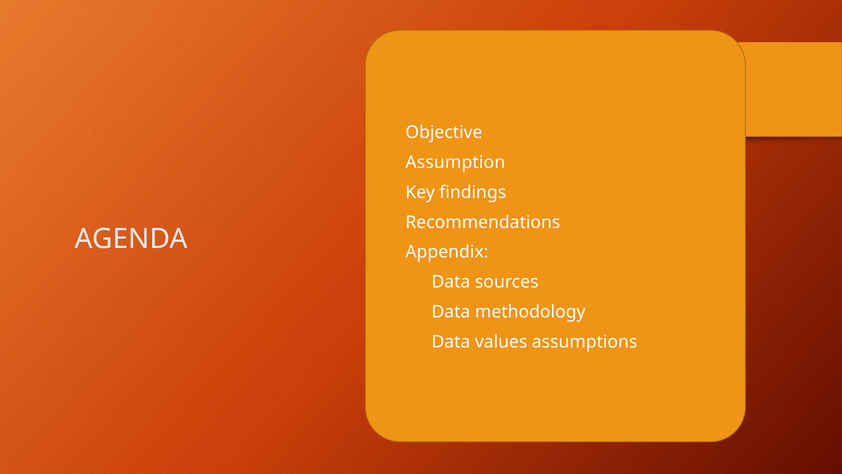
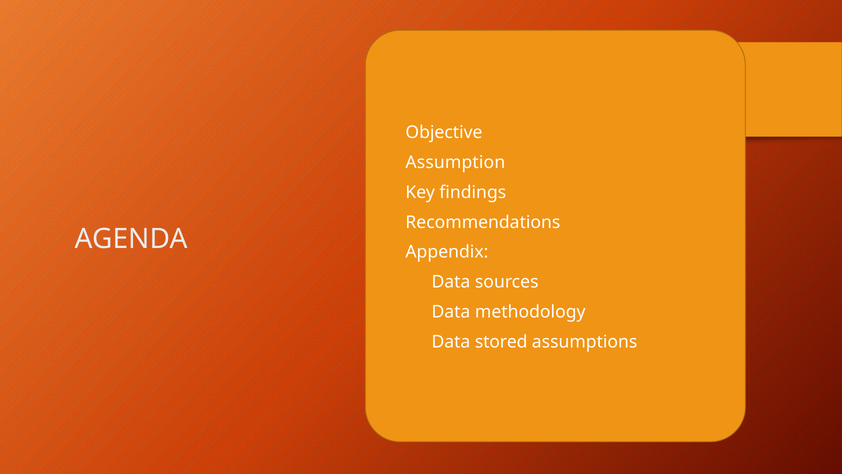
values: values -> stored (501, 342)
